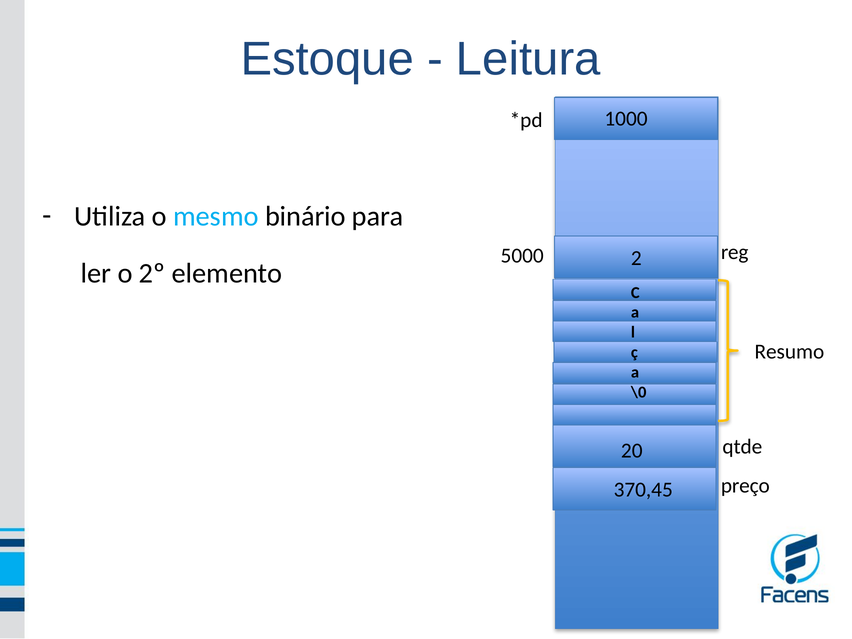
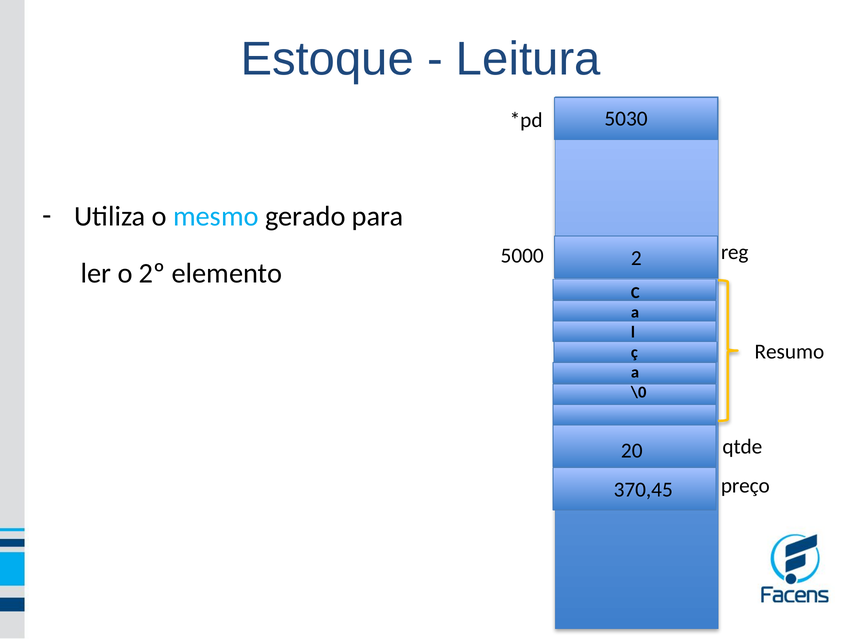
1000: 1000 -> 5030 (626, 118)
binário: binário -> gerado (305, 216)
